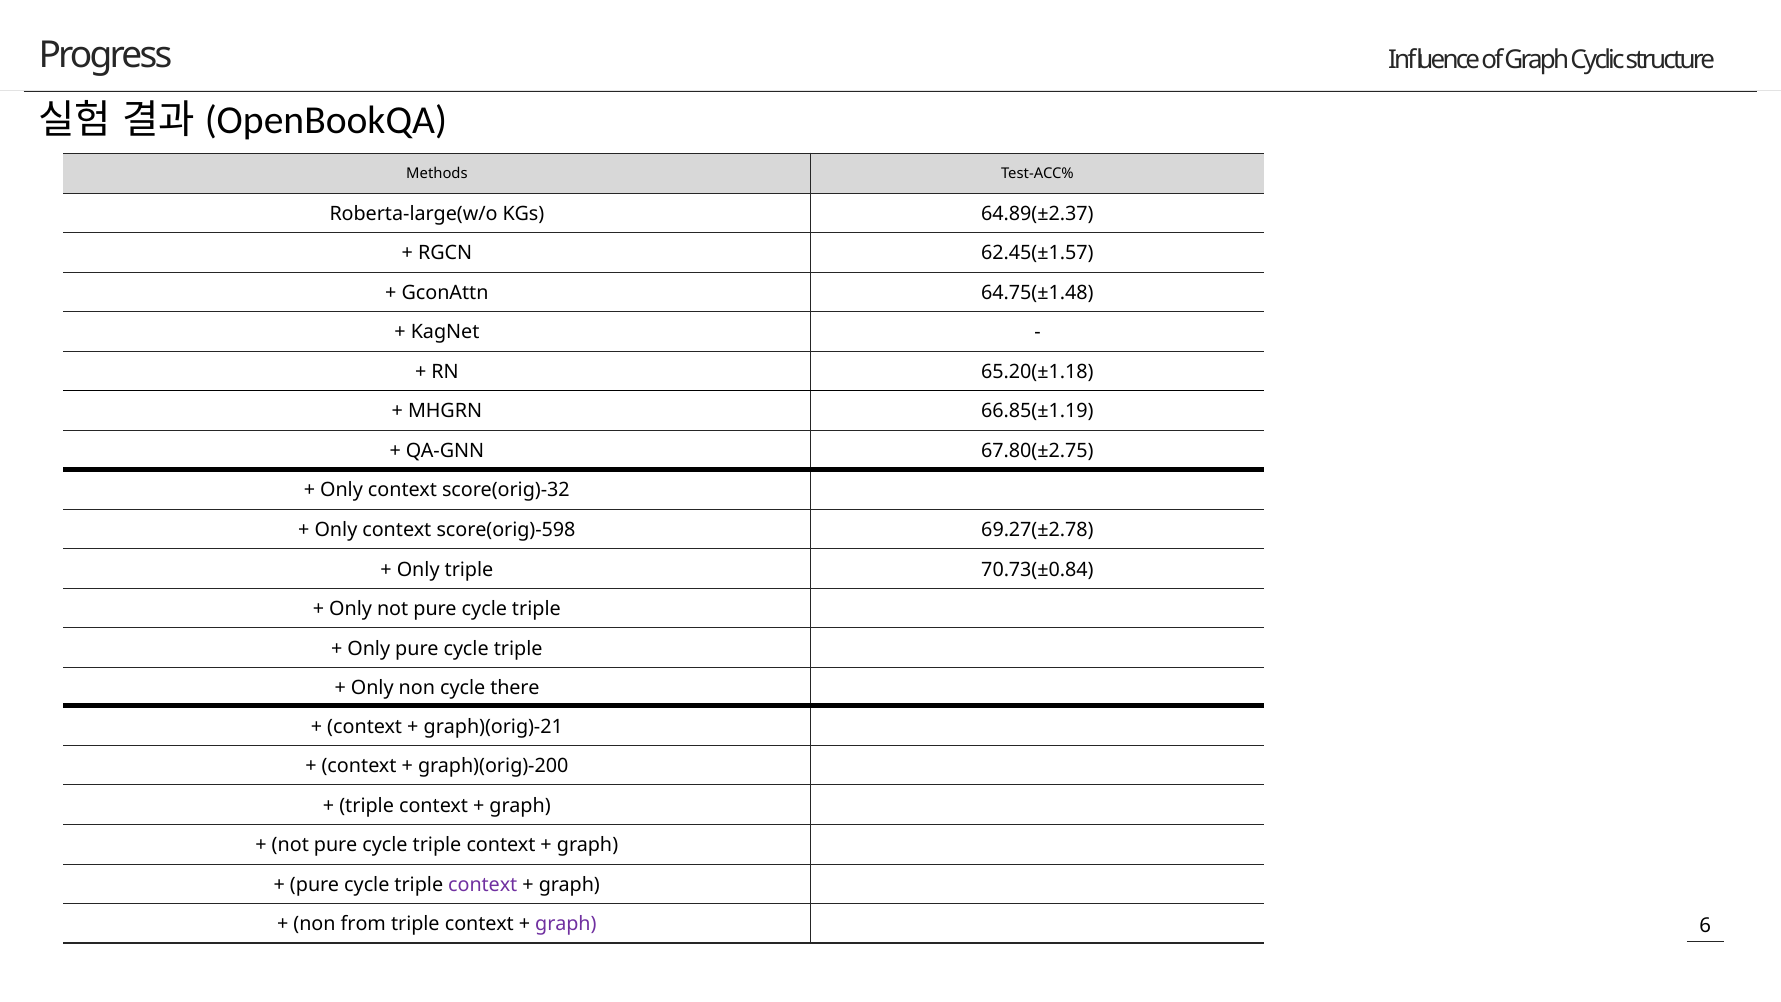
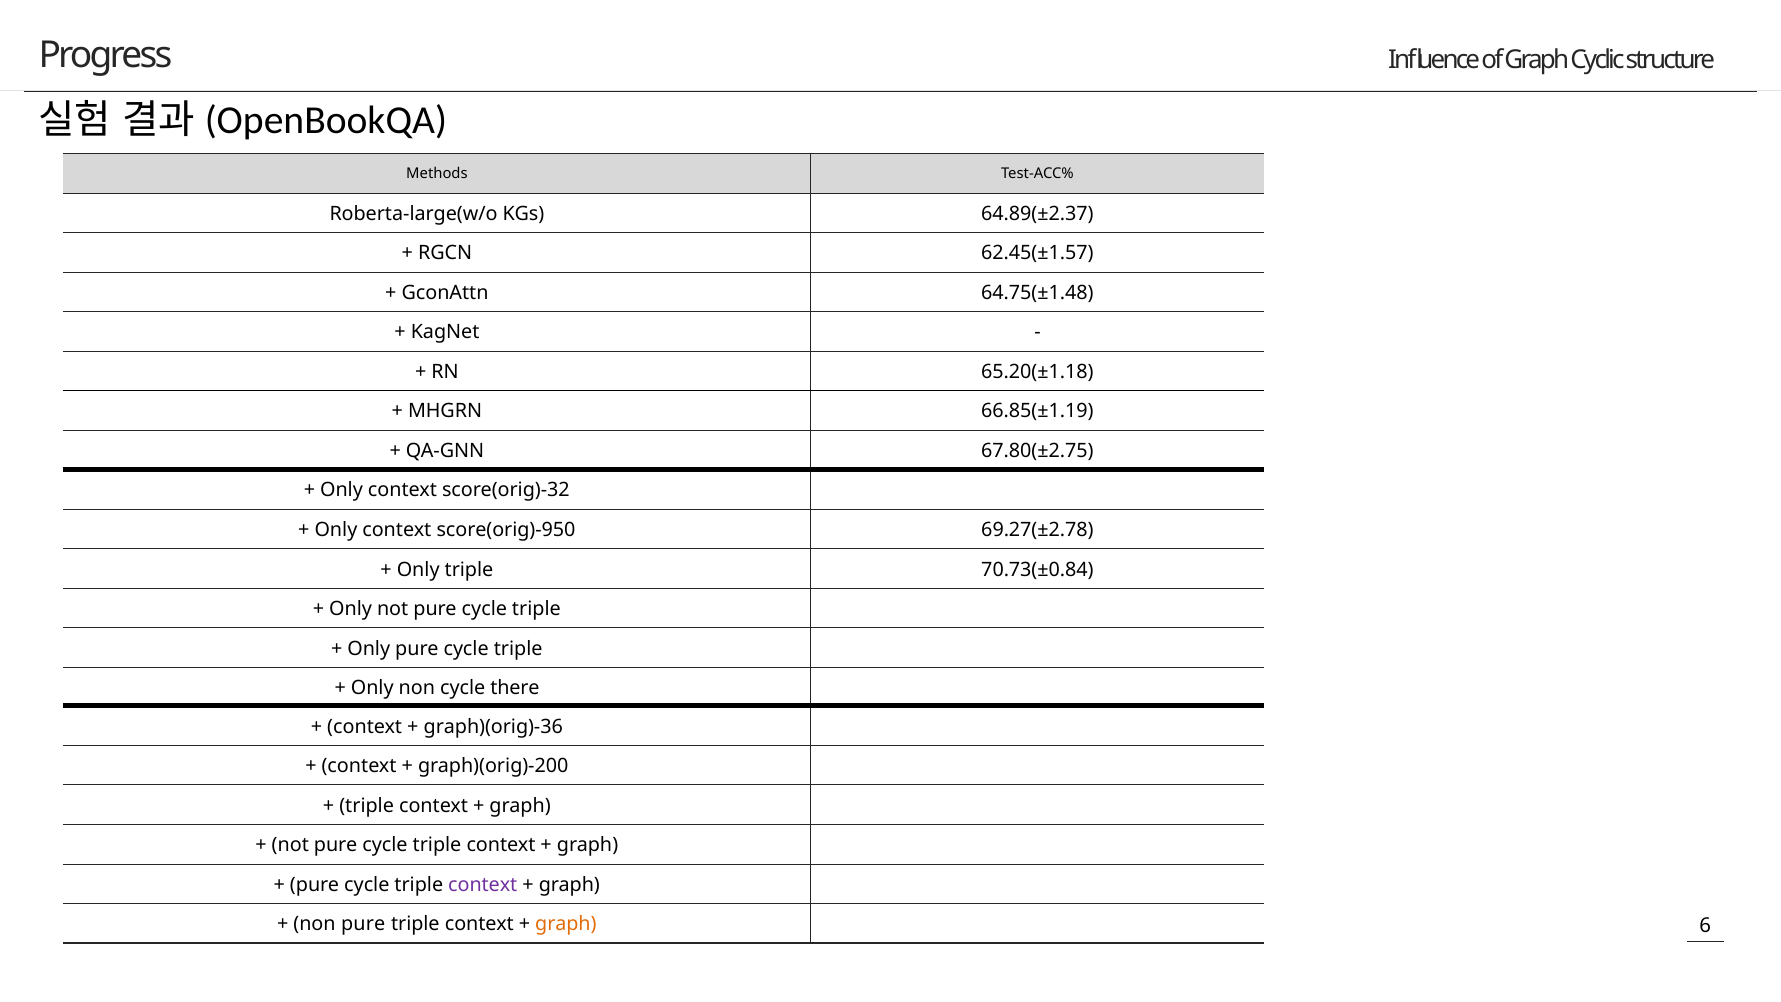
score(orig)-598: score(orig)-598 -> score(orig)-950 (506, 530)
graph)(orig)-21: graph)(orig)-21 -> graph)(orig)-36 (493, 726)
non from: from -> pure (363, 924)
graph colour: purple -> orange (566, 924)
